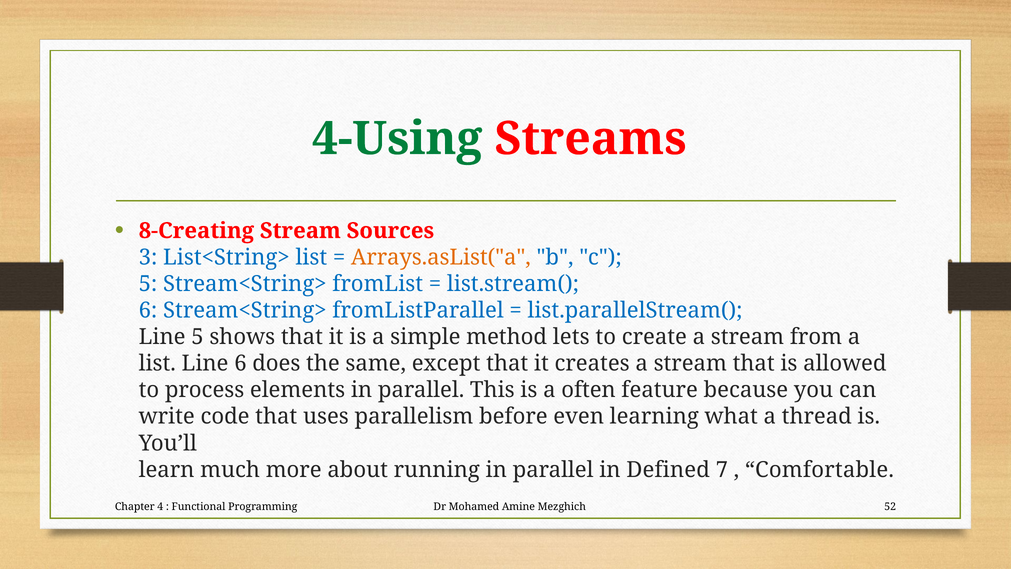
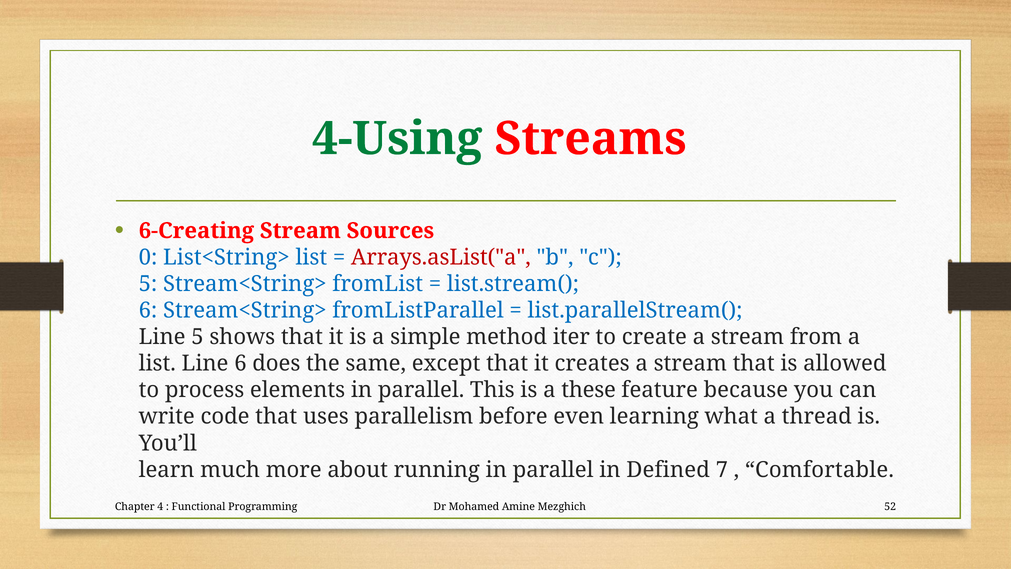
8-Creating: 8-Creating -> 6-Creating (196, 231)
3: 3 -> 0 (148, 257)
Arrays.asList("a colour: orange -> red (441, 257)
lets: lets -> iter (571, 337)
often: often -> these (589, 390)
